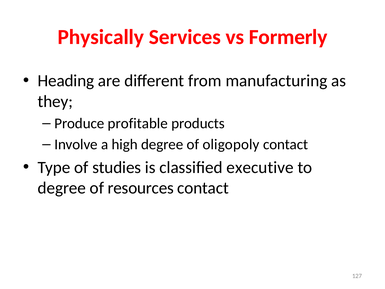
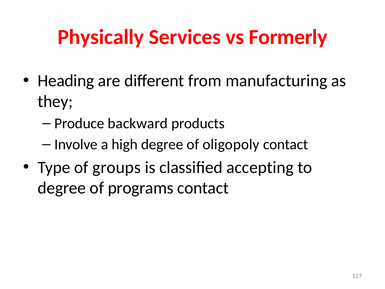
profitable: profitable -> backward (138, 123)
studies: studies -> groups (117, 167)
executive: executive -> accepting (260, 167)
resources: resources -> programs (141, 188)
